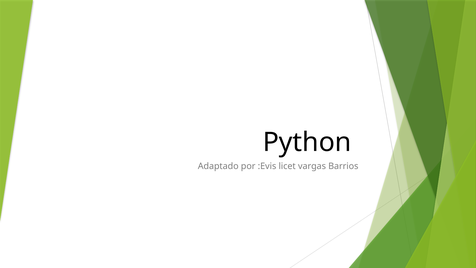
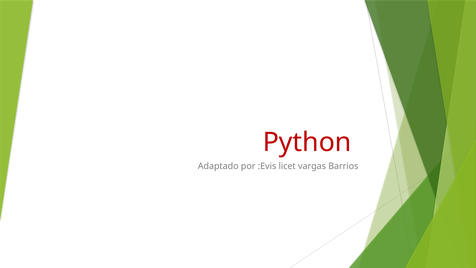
Python colour: black -> red (307, 142)
